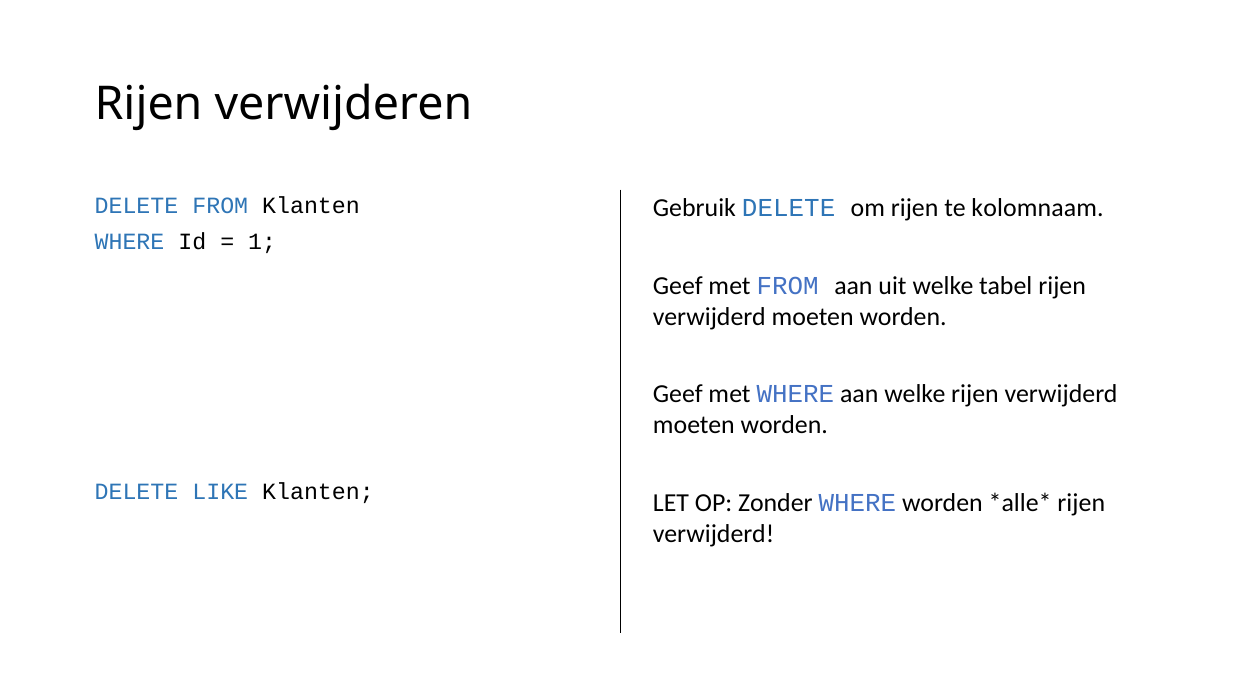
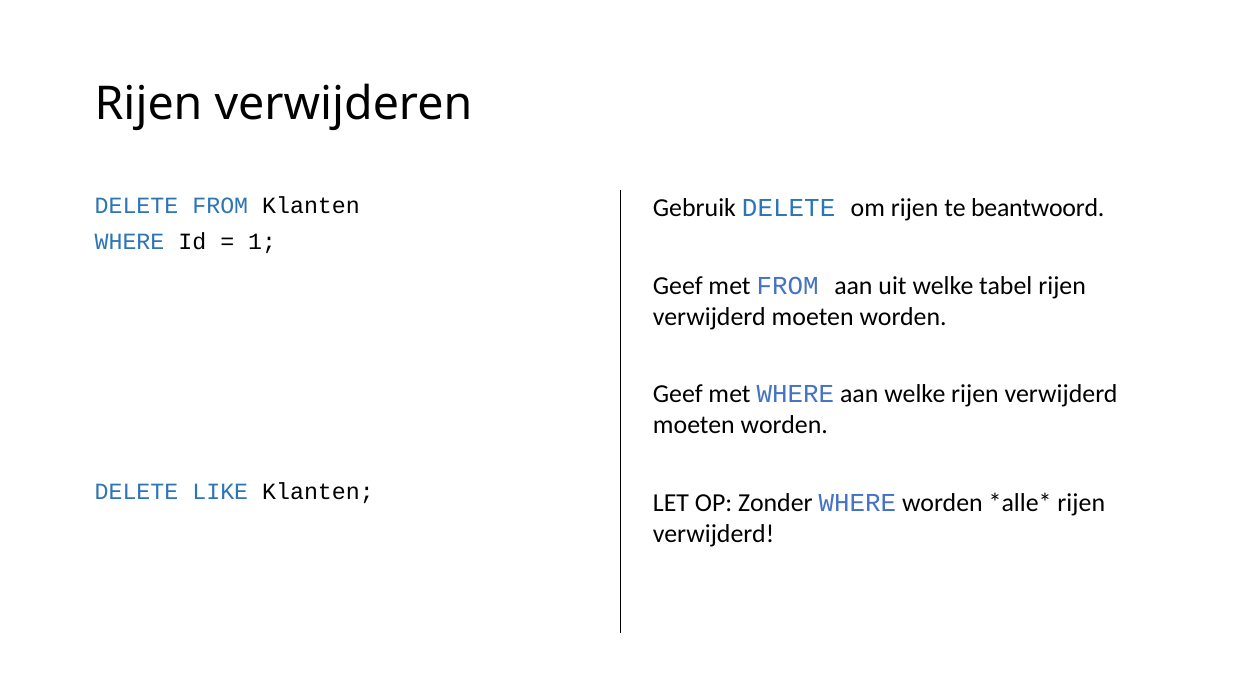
kolomnaam: kolomnaam -> beantwoord (1038, 208)
